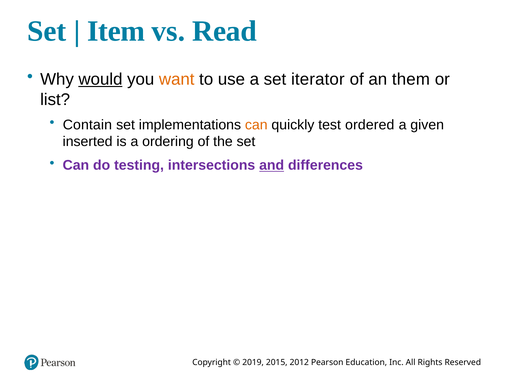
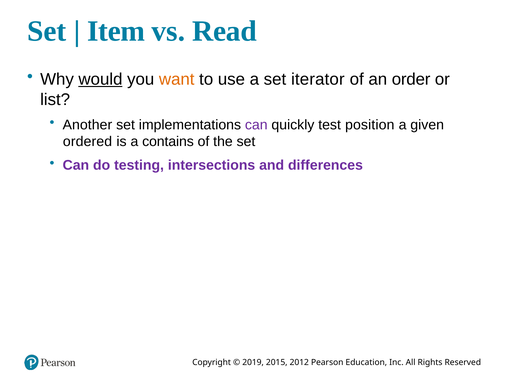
them: them -> order (411, 79)
Contain: Contain -> Another (87, 125)
can colour: orange -> purple (256, 125)
ordered: ordered -> position (370, 125)
inserted: inserted -> ordered (88, 142)
ordering: ordering -> contains (168, 142)
and underline: present -> none (272, 166)
